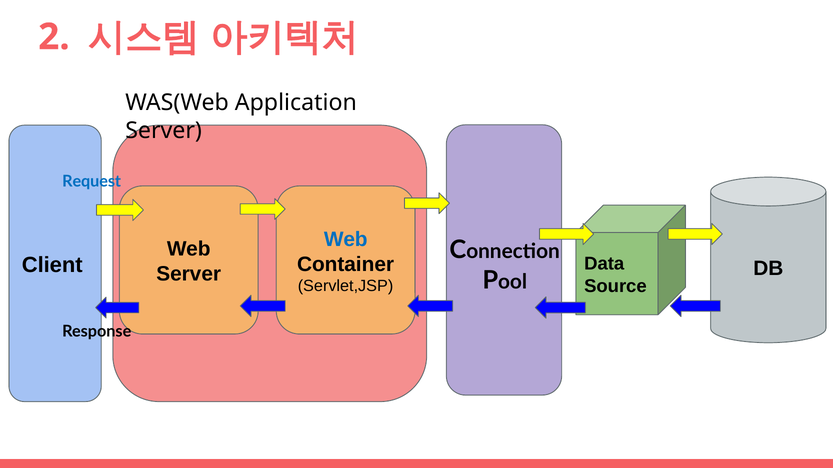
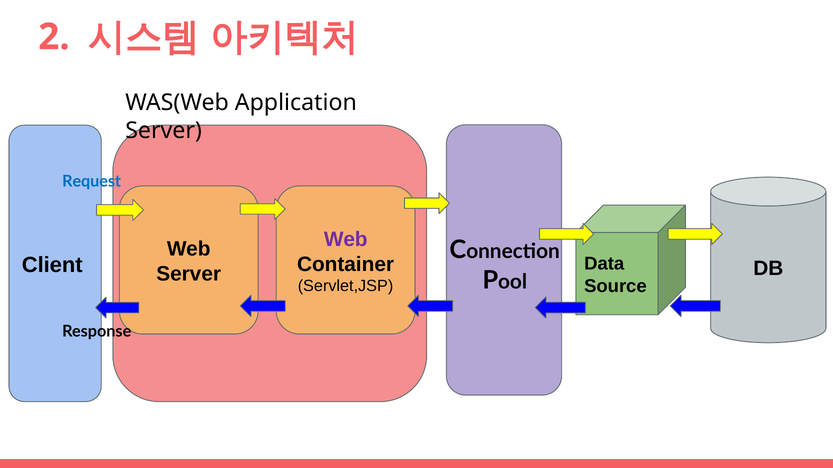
Web colour: blue -> purple (346, 239)
